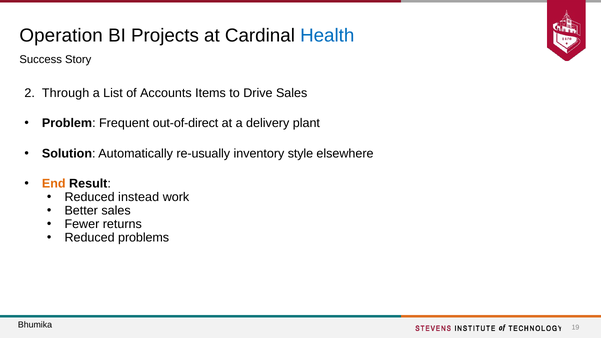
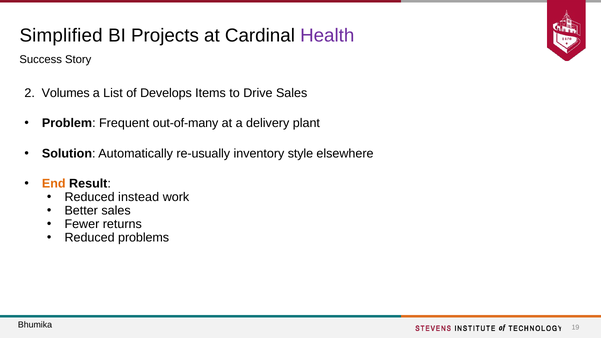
Operation: Operation -> Simplified (61, 35)
Health colour: blue -> purple (327, 35)
Through: Through -> Volumes (66, 93)
Accounts: Accounts -> Develops (166, 93)
out-of-direct: out-of-direct -> out-of-many (186, 123)
